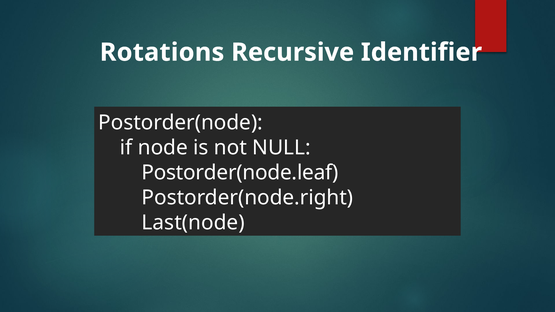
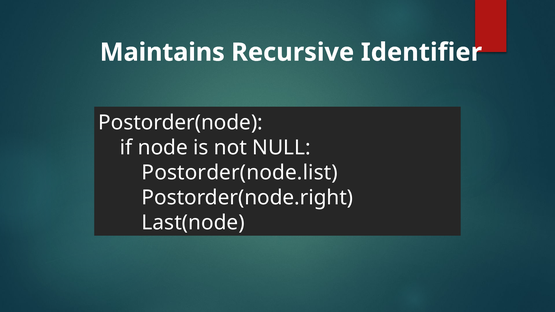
Rotations: Rotations -> Maintains (162, 52)
Postorder(node.leaf: Postorder(node.leaf -> Postorder(node.list (240, 173)
